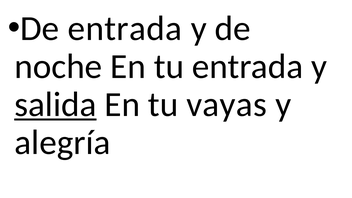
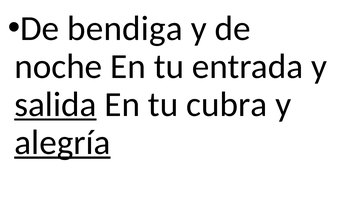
De entrada: entrada -> bendiga (125, 28)
vayas: vayas -> cubra (227, 104)
alegría underline: none -> present (62, 142)
